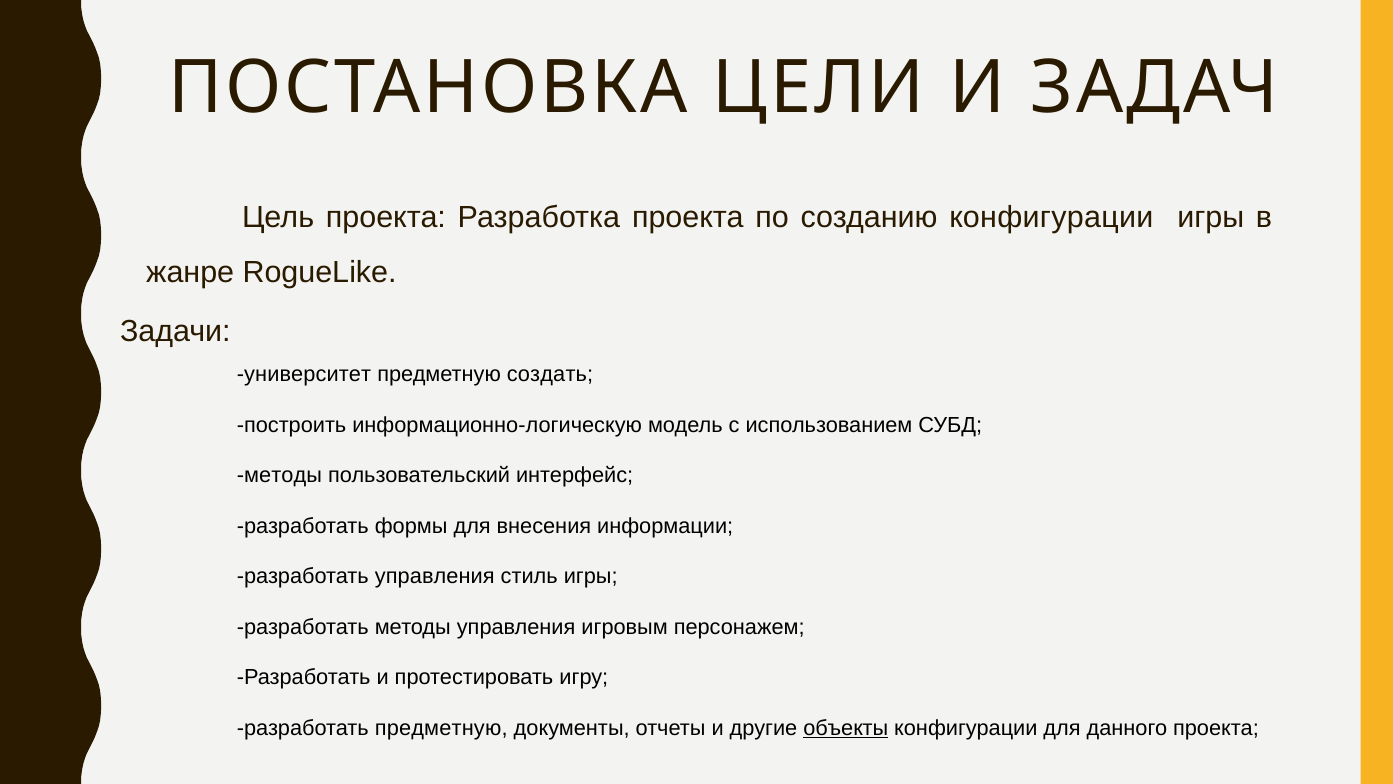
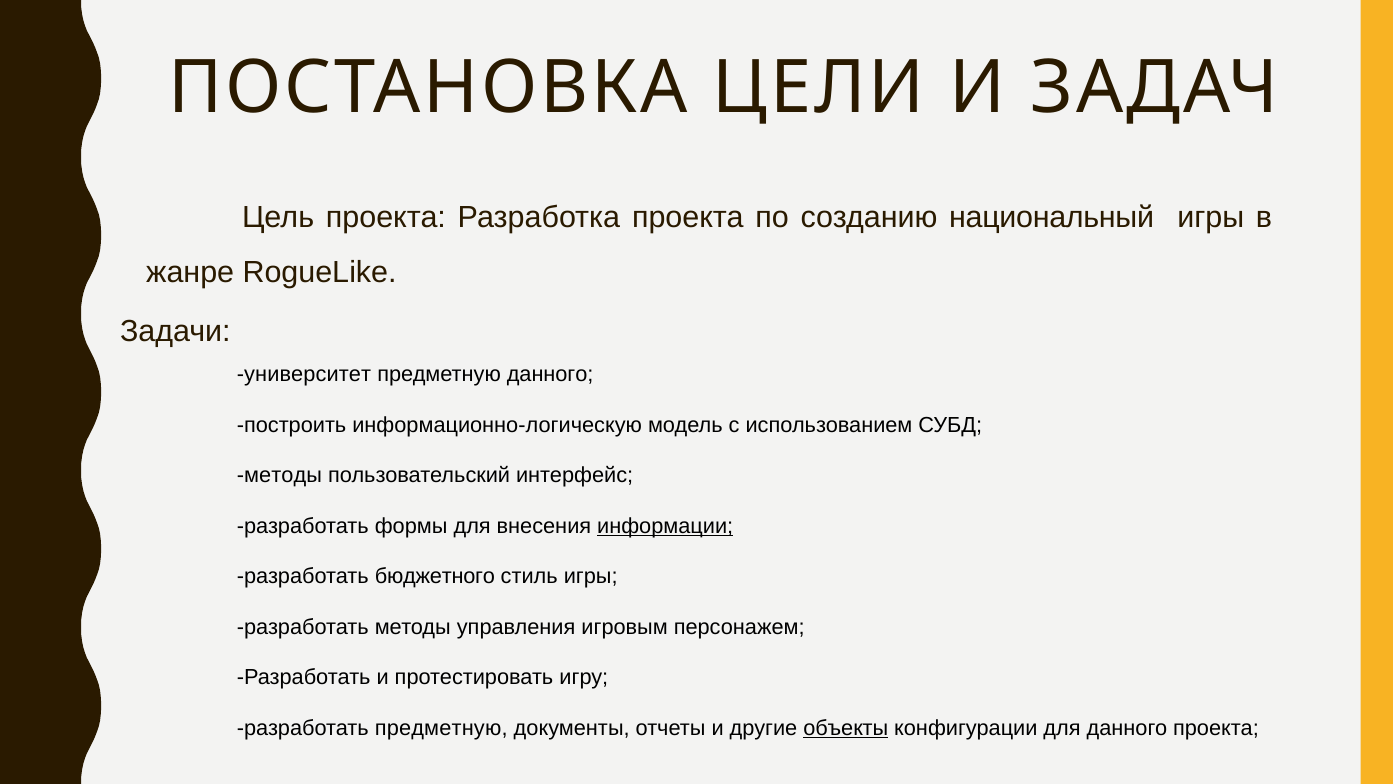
созданию конфигурации: конфигурации -> национальный (1052, 218)
предметную создать: создать -> данного (550, 374)
информации underline: none -> present (665, 526)
разработать управления: управления -> бюджетного (435, 576)
